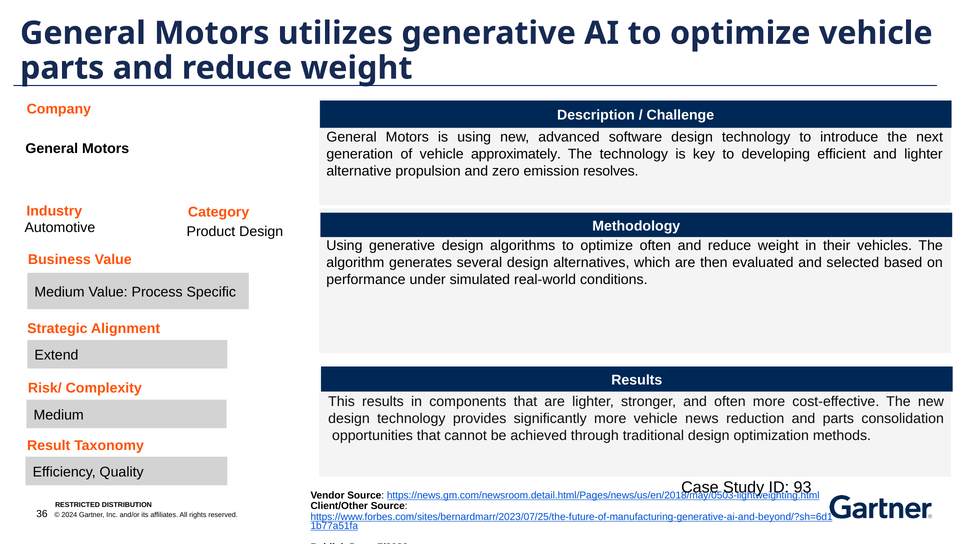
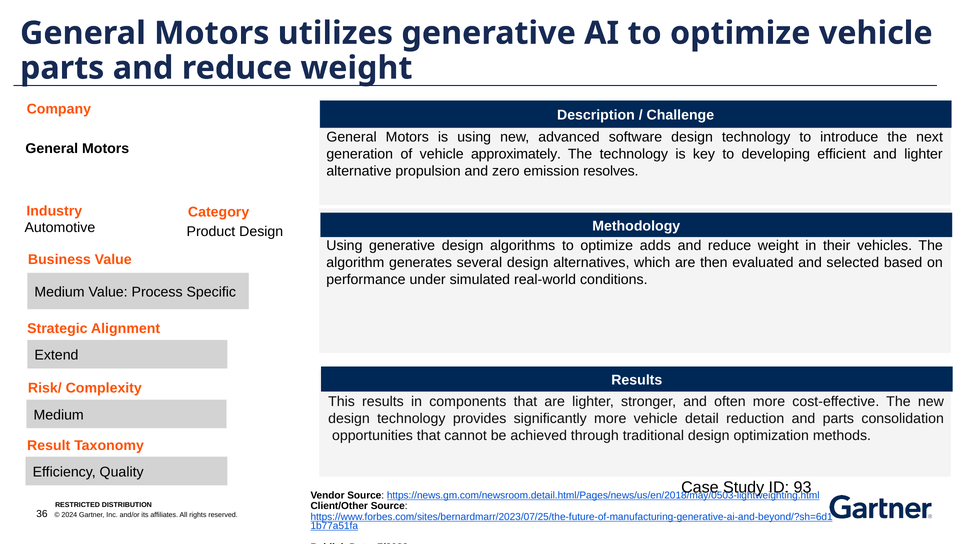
optimize often: often -> adds (655, 246)
news: news -> detail (702, 419)
